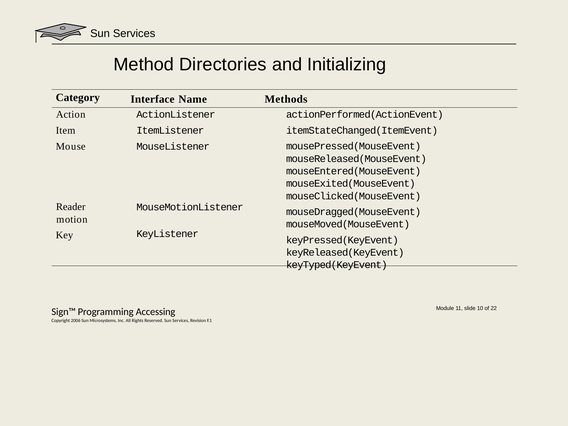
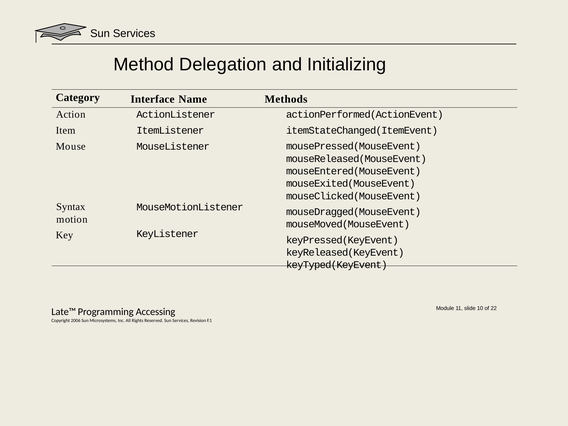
Directories: Directories -> Delegation (223, 65)
Reader: Reader -> Syntax (71, 207)
Sign™: Sign™ -> Late™ (64, 312)
